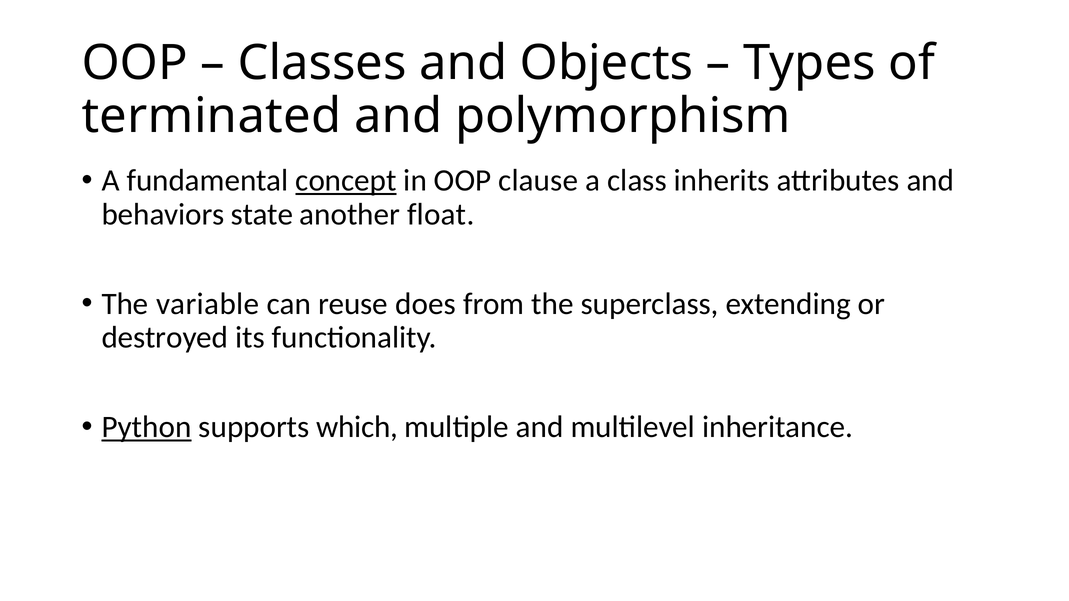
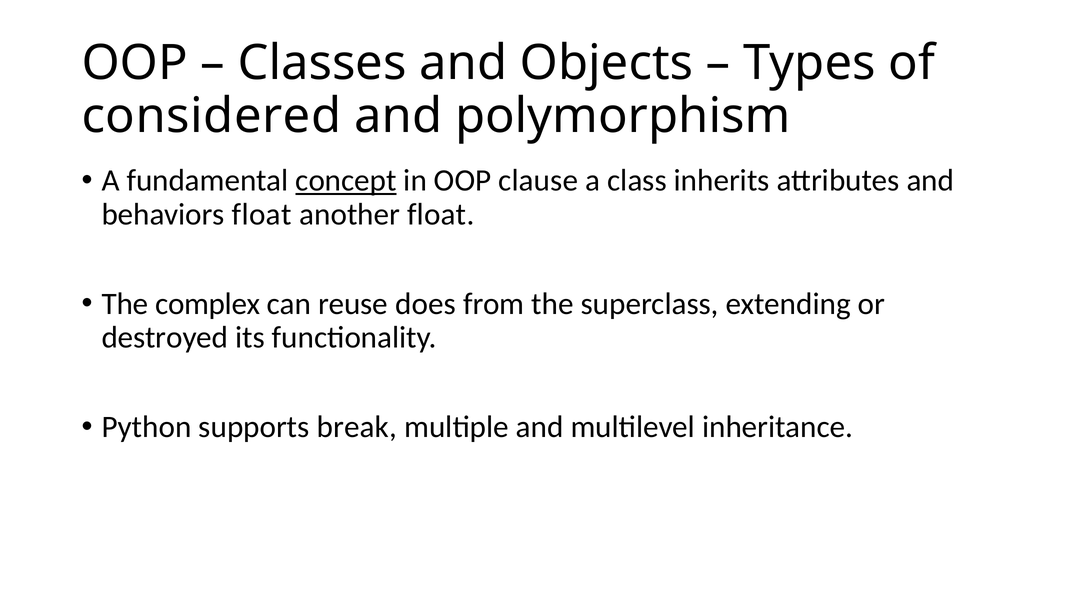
terminated: terminated -> considered (211, 116)
behaviors state: state -> float (262, 214)
variable: variable -> complex (208, 304)
Python underline: present -> none (147, 427)
which: which -> break (357, 427)
